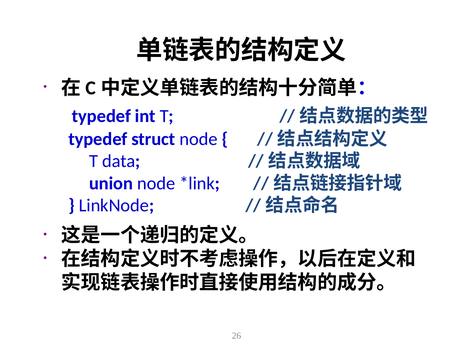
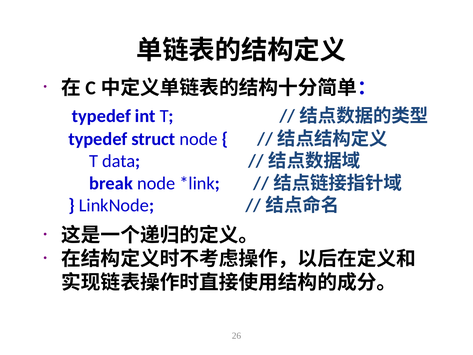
union: union -> break (111, 183)
